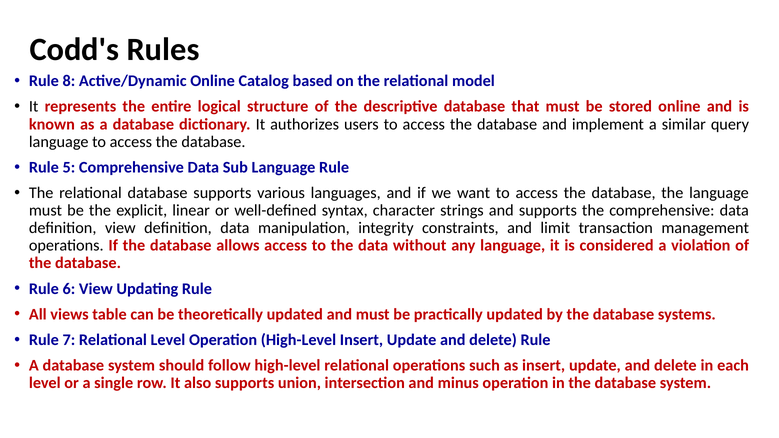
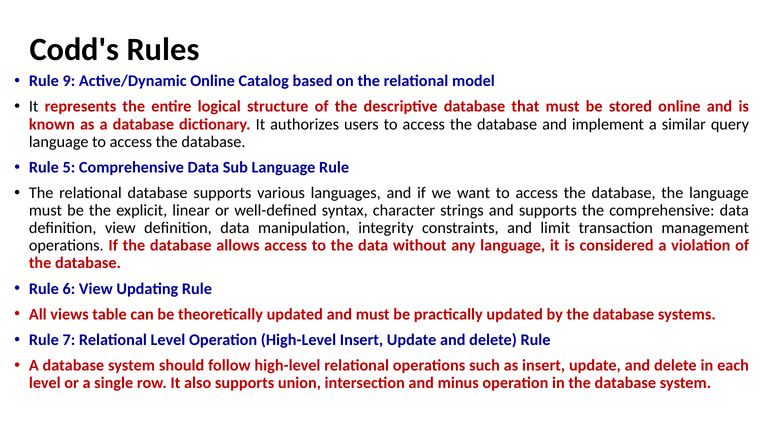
8: 8 -> 9 (69, 81)
